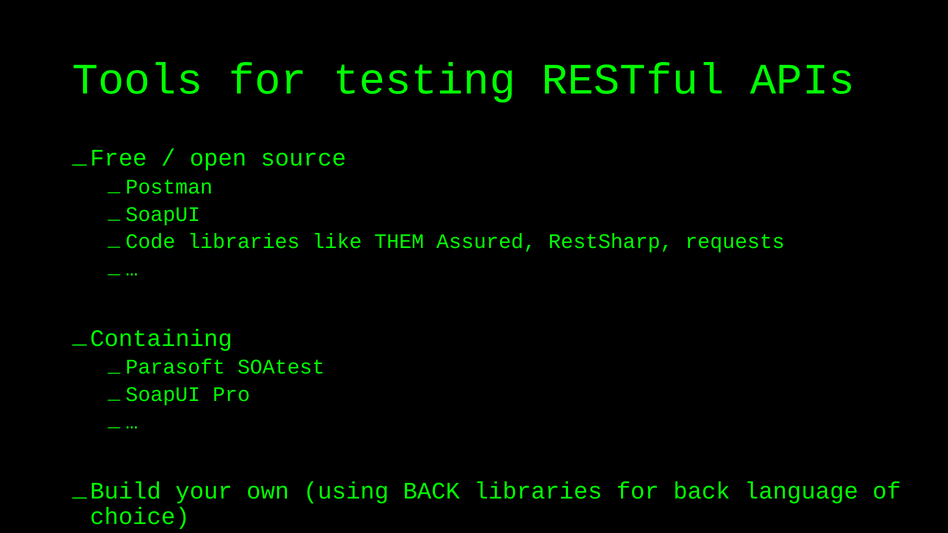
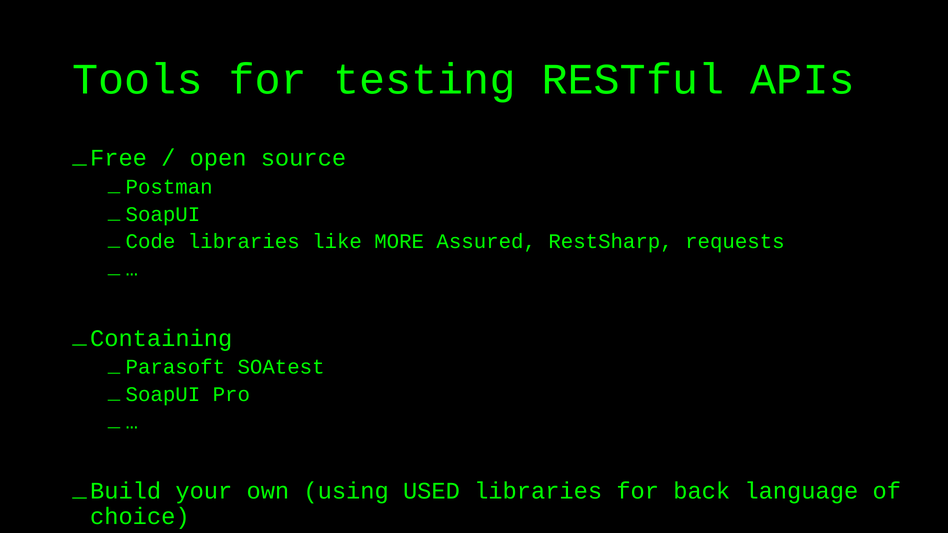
THEM: THEM -> MORE (399, 242)
using BACK: BACK -> USED (431, 491)
